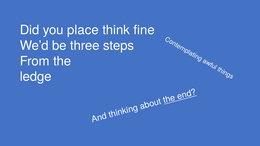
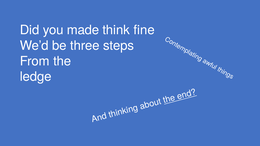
place: place -> made (83, 30)
